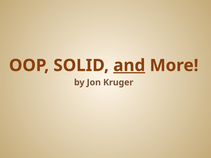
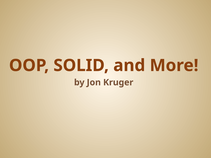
and underline: present -> none (129, 66)
